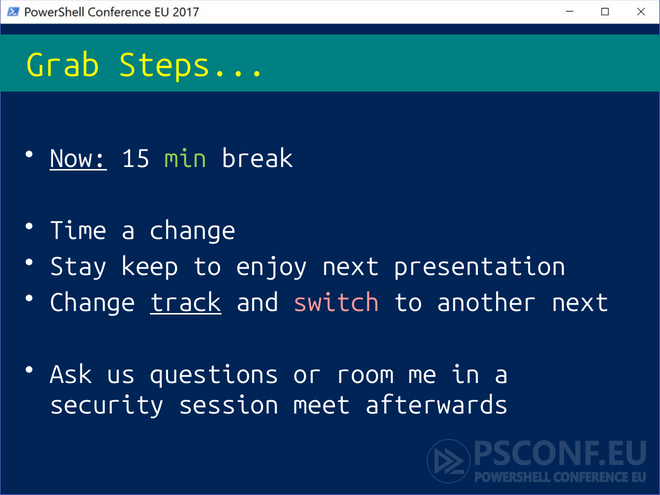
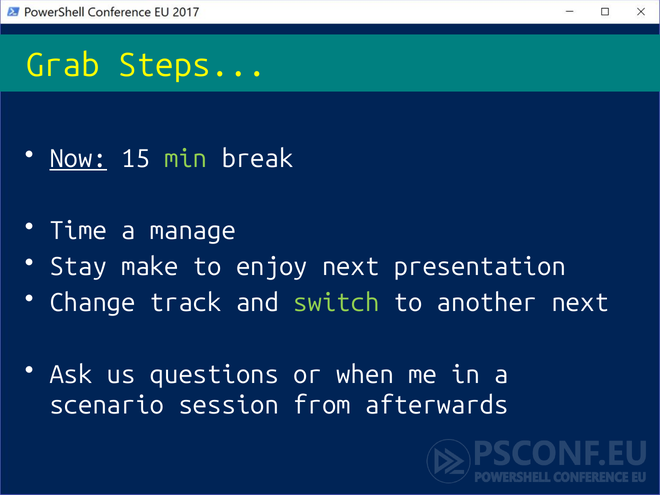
a change: change -> manage (193, 231)
keep: keep -> make (150, 267)
track underline: present -> none (186, 303)
switch colour: pink -> light green (336, 303)
room: room -> when (365, 375)
security: security -> scenario (107, 405)
meet: meet -> from (322, 405)
